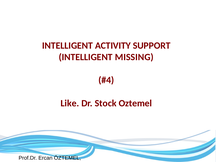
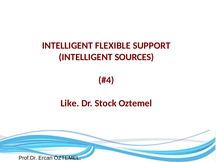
ACTIVITY: ACTIVITY -> FLEXIBLE (113, 46)
MISSING: MISSING -> SOURCES (134, 57)
